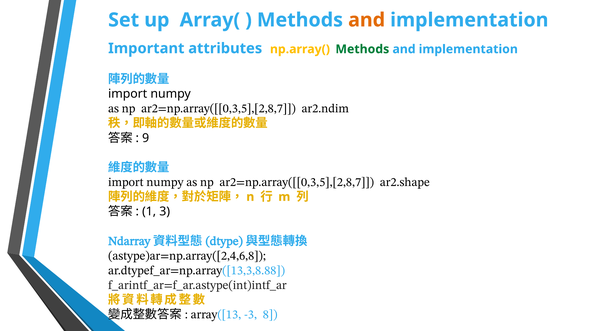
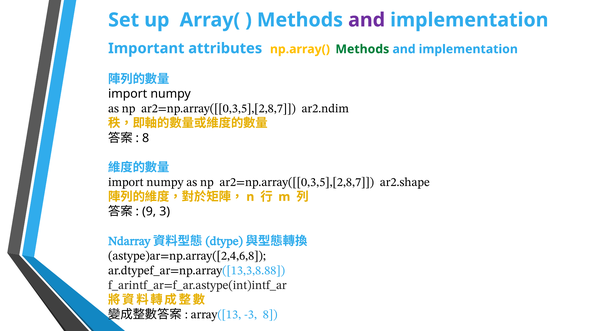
and colour: orange -> purple (367, 20)
9: 9 -> 8 (146, 138)
1: 1 -> 9 (149, 212)
